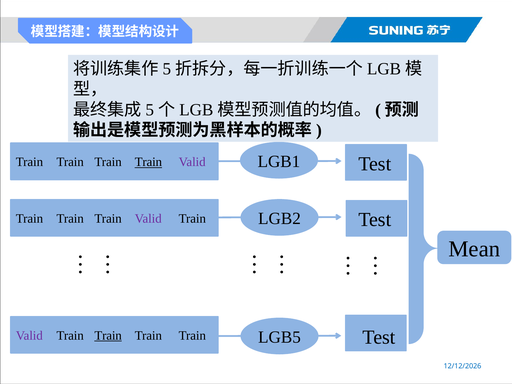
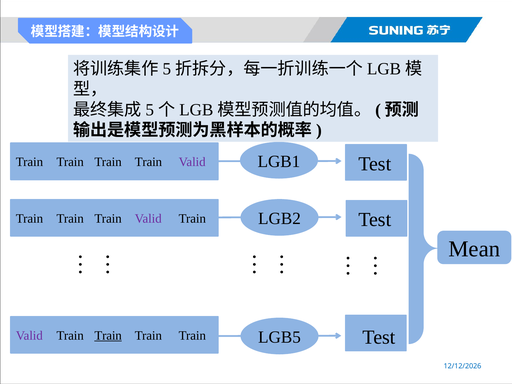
Train underline: present -> none (148, 162)
